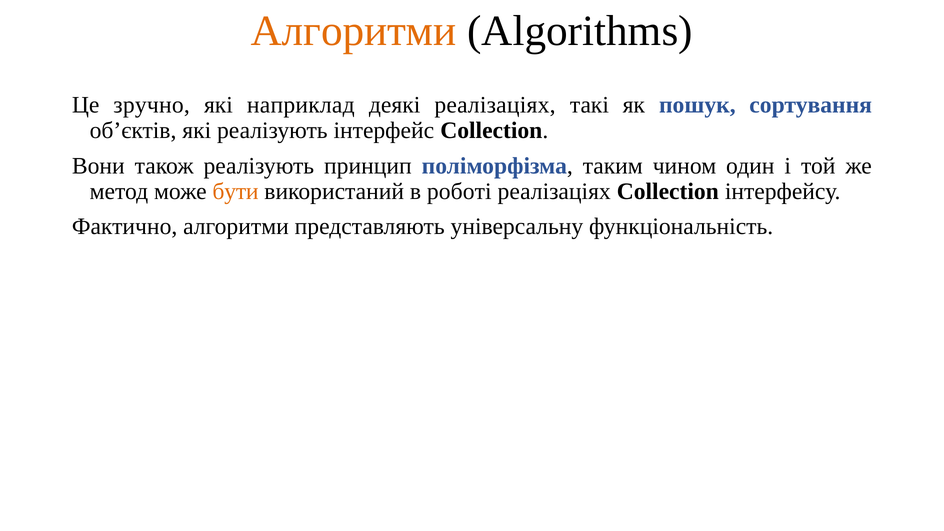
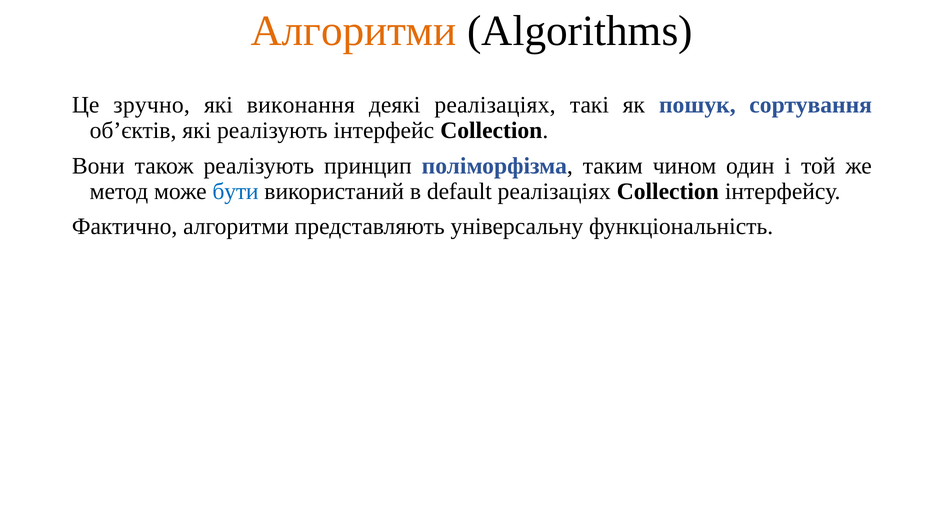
наприклад: наприклад -> виконання (301, 105)
бути colour: orange -> blue (236, 191)
роботі: роботі -> default (459, 191)
